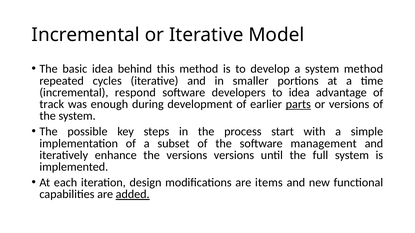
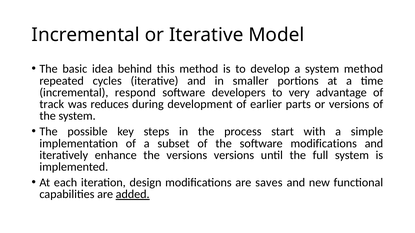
to idea: idea -> very (299, 93)
enough: enough -> reduces (110, 104)
parts underline: present -> none (298, 104)
software management: management -> modifications (324, 144)
items: items -> saves (269, 183)
